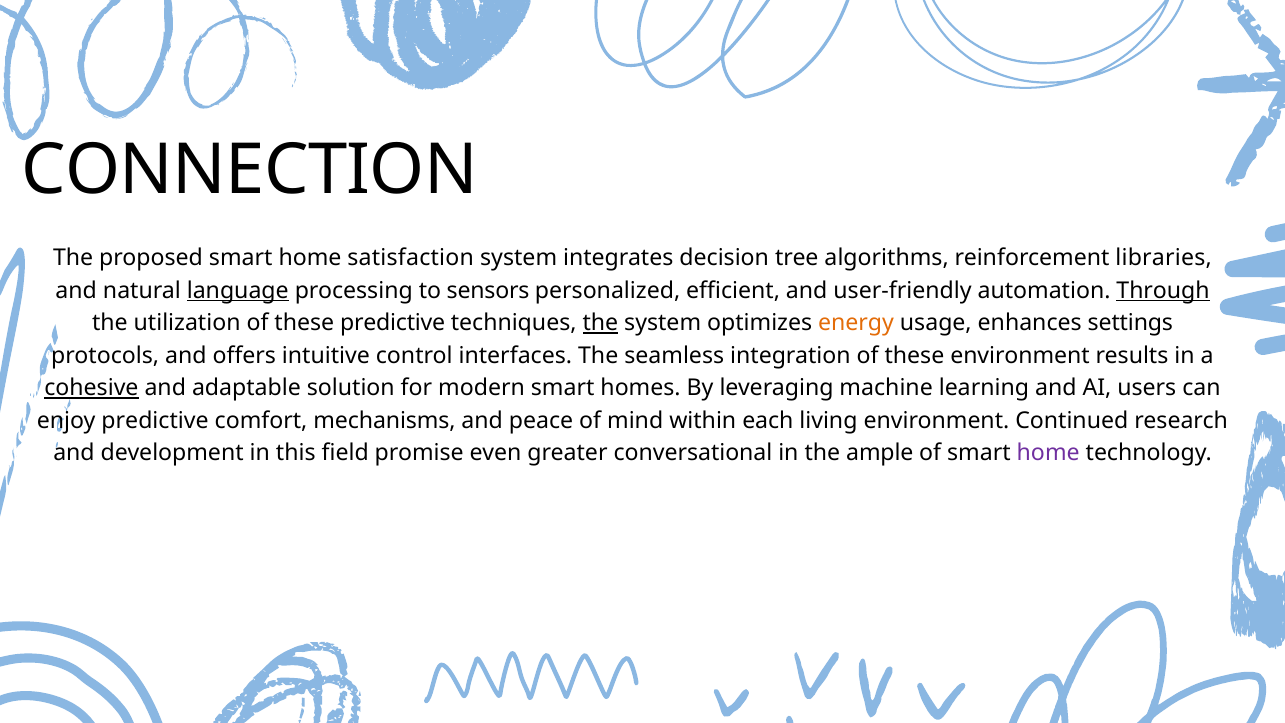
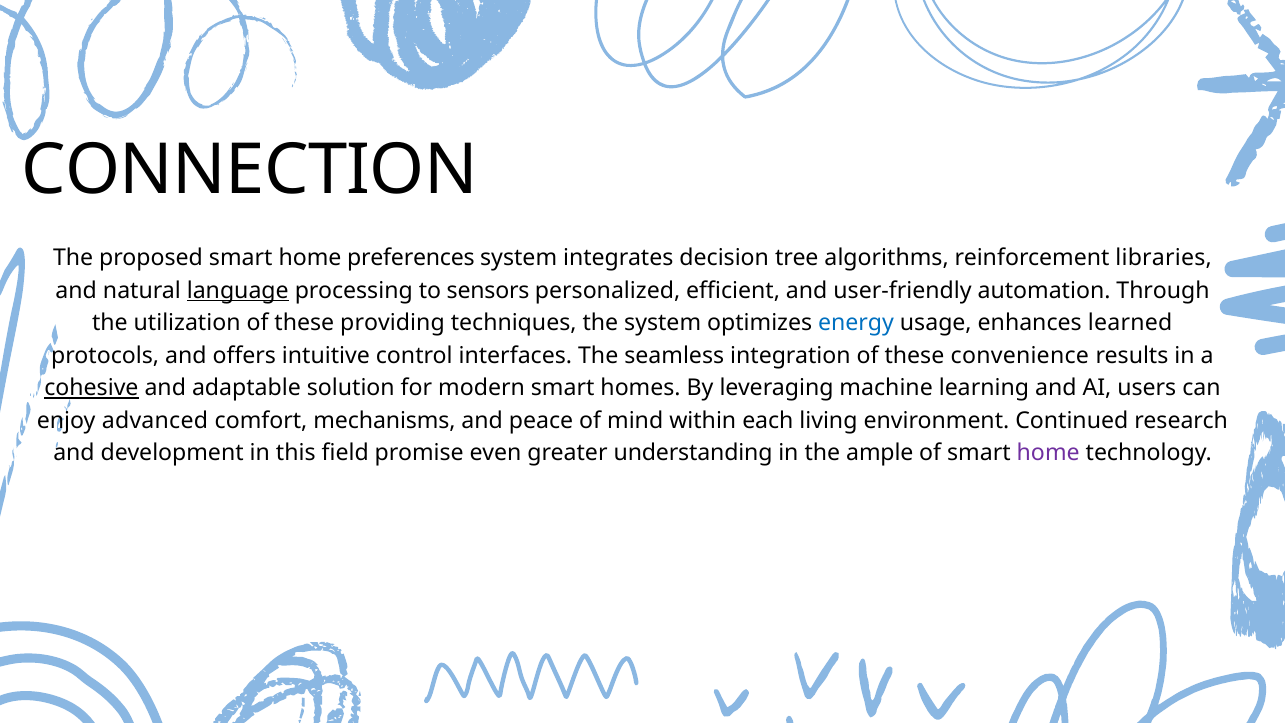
satisfaction: satisfaction -> preferences (411, 258)
Through underline: present -> none (1163, 291)
these predictive: predictive -> providing (392, 323)
the underline: present -> none (600, 323)
energy colour: orange -> blue (856, 323)
settings: settings -> learned (1130, 323)
these environment: environment -> convenience (1020, 355)
enjoy predictive: predictive -> advanced (155, 420)
conversational: conversational -> understanding (693, 453)
